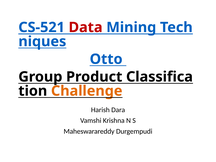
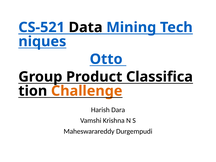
Data colour: red -> black (86, 27)
